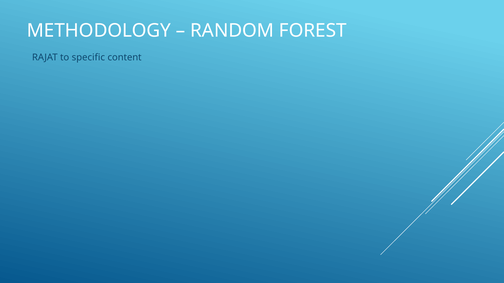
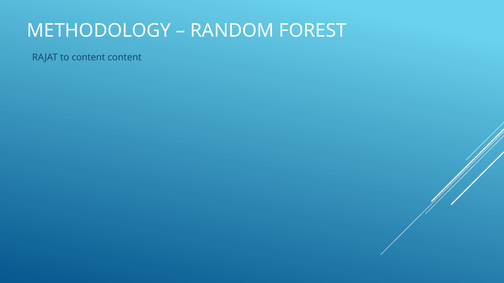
to specific: specific -> content (88, 58)
